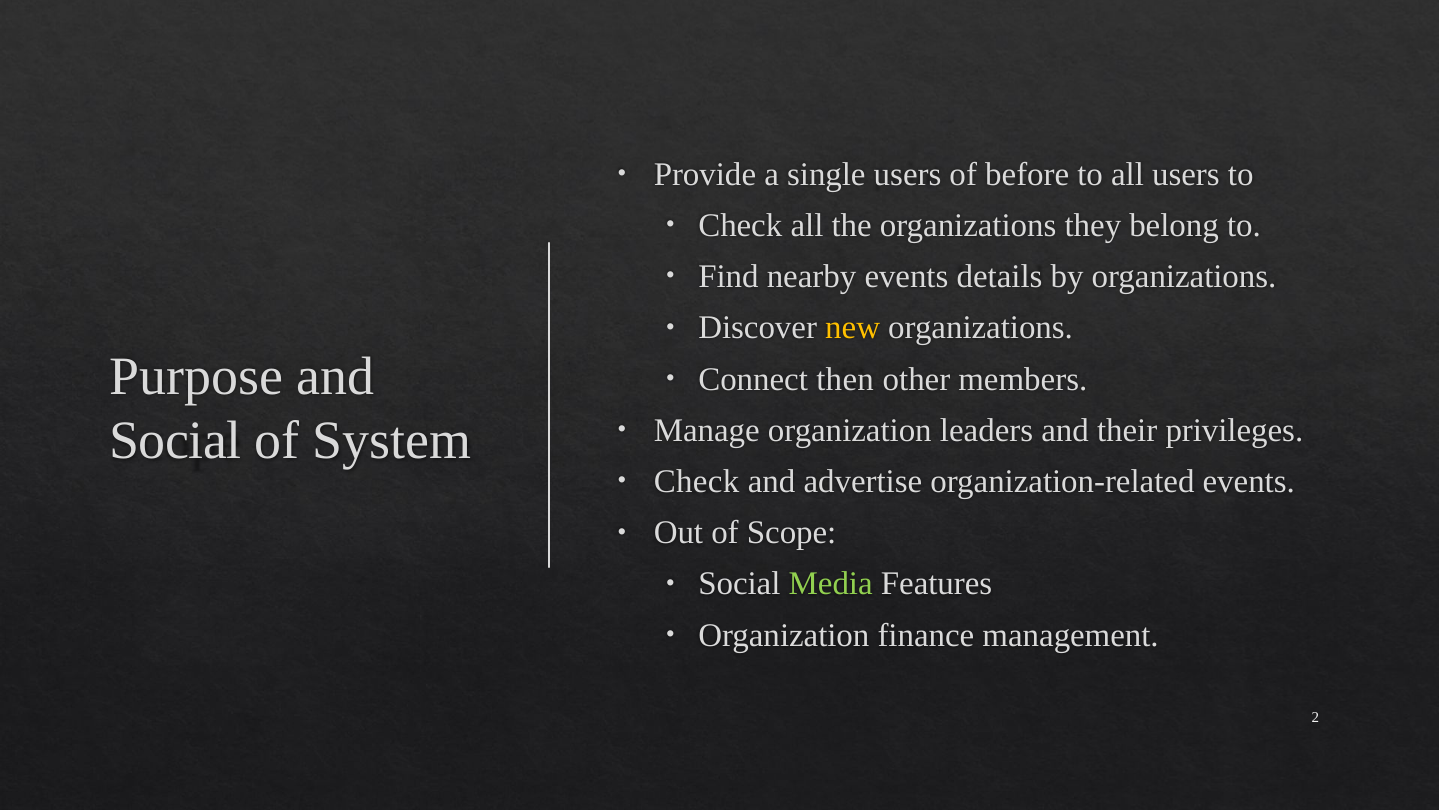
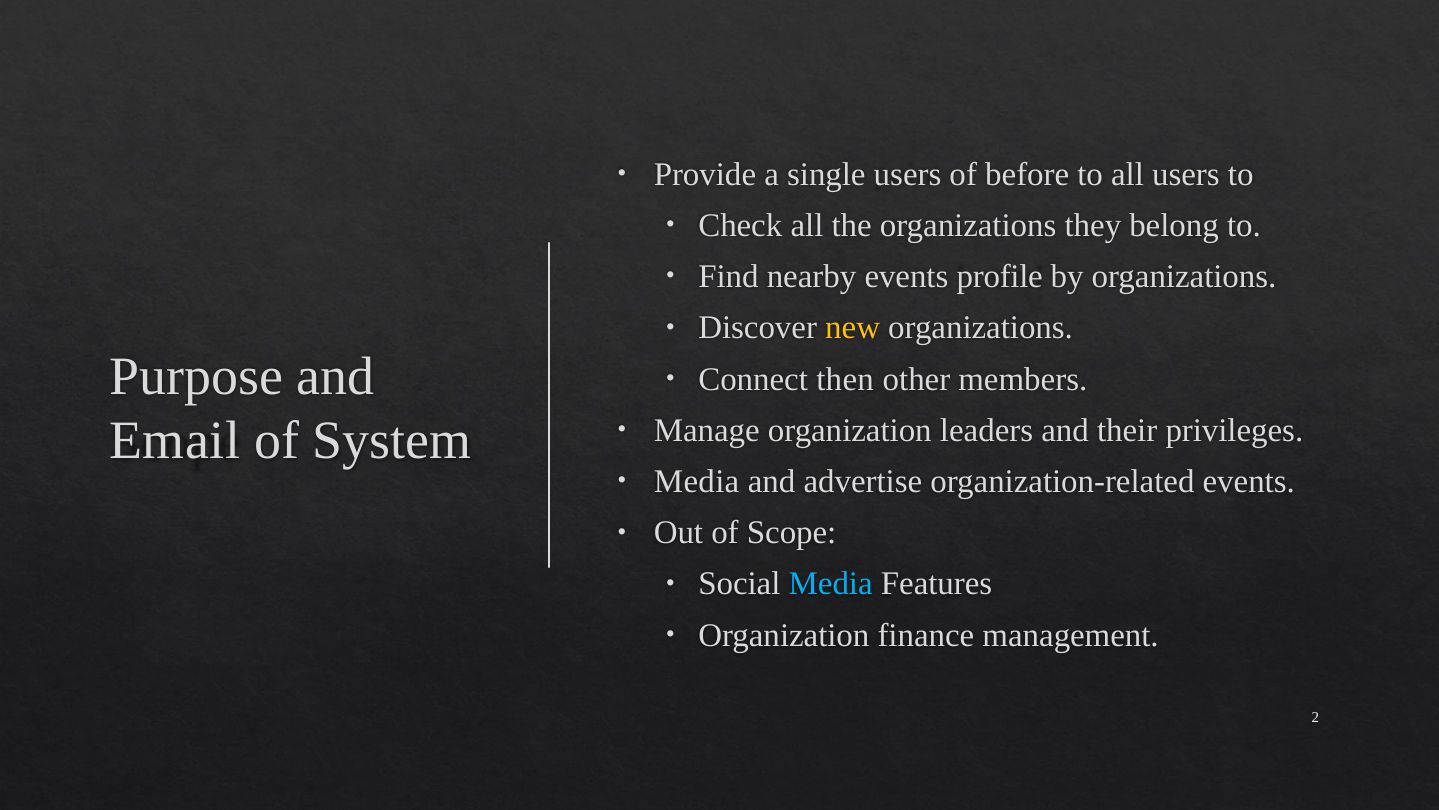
details: details -> profile (1000, 276)
Social: Social -> Email (175, 441)
Check: Check -> Media (697, 481)
Media colour: light green -> light blue (831, 584)
